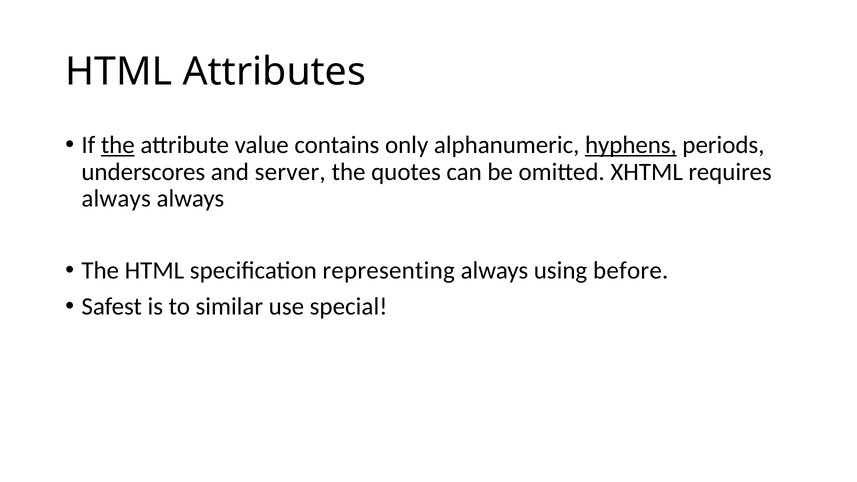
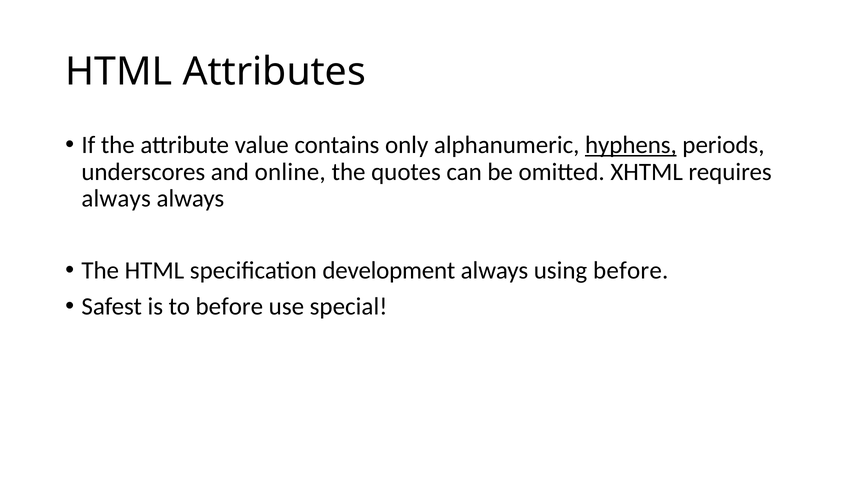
the underline: present -> none (118, 145)
server: server -> online (290, 172)
representing: representing -> development (389, 270)
to similar: similar -> before (229, 306)
